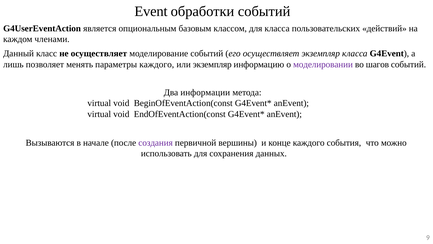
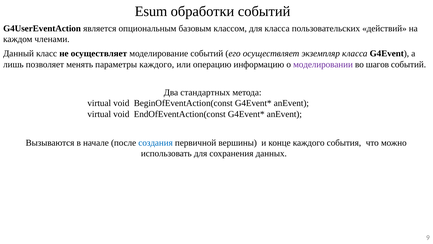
Event: Event -> Esum (151, 11)
или экземпляр: экземпляр -> операцию (212, 64)
информации: информации -> стандартных (205, 92)
создания colour: purple -> blue (156, 143)
